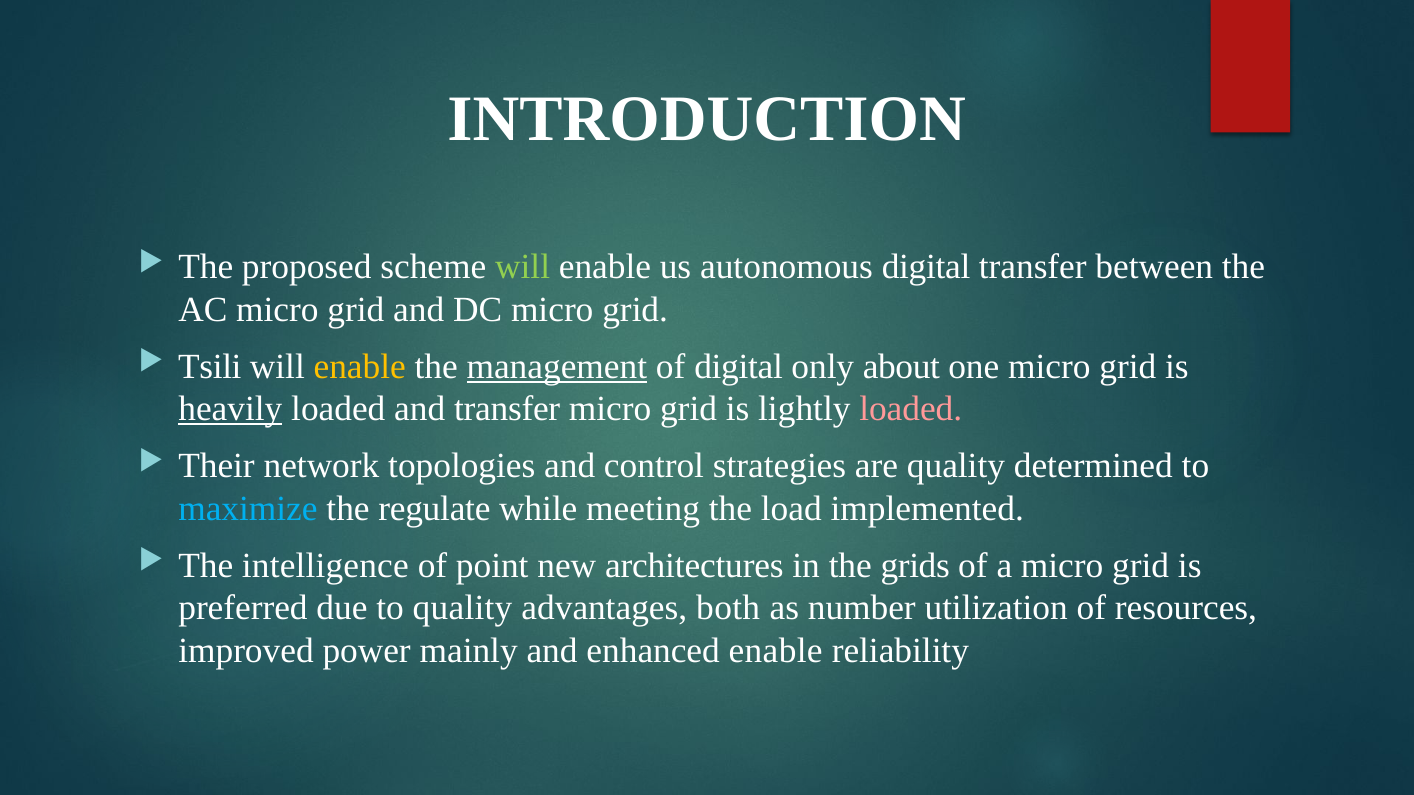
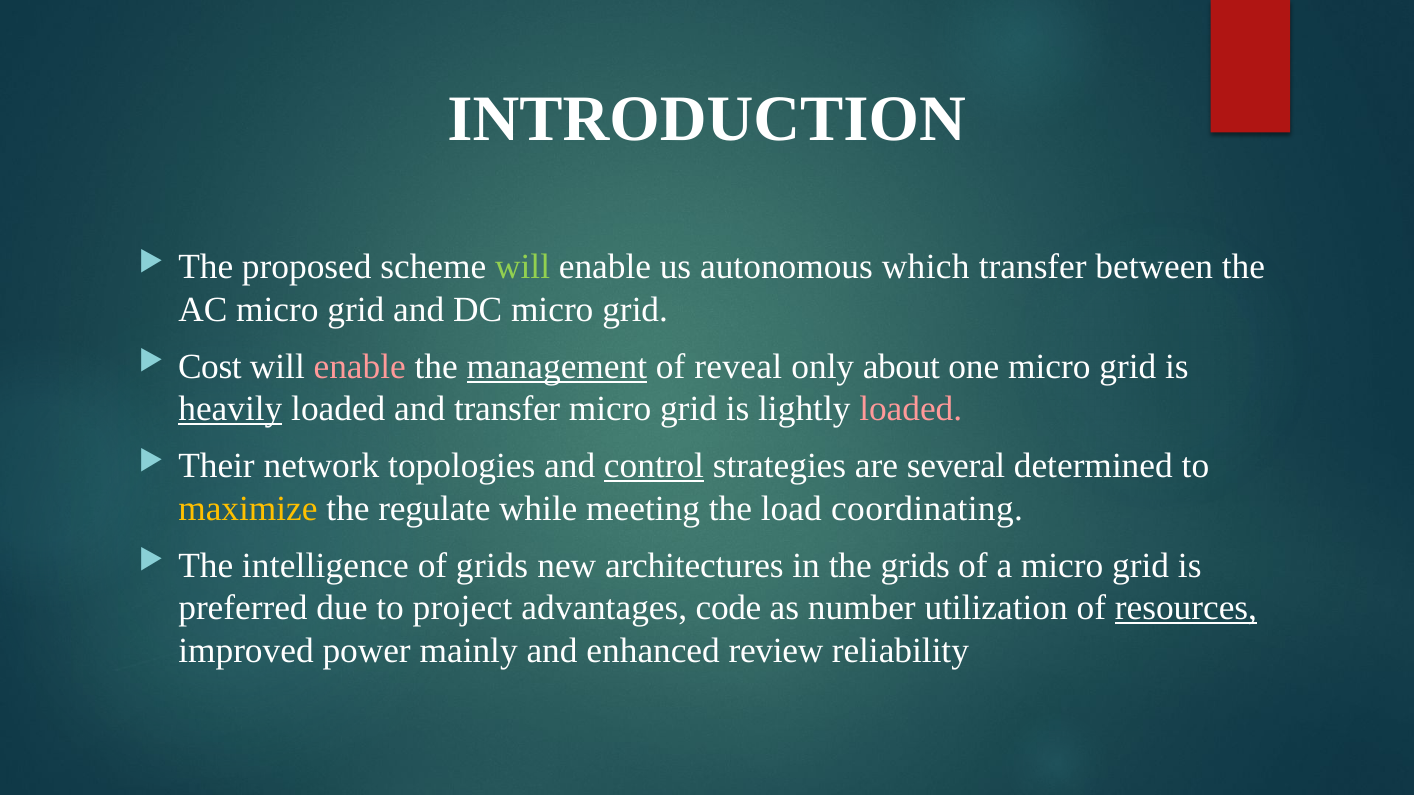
autonomous digital: digital -> which (926, 267)
Tsili: Tsili -> Cost (210, 367)
enable colour: yellow -> pink (360, 367)
of digital: digital -> reveal (738, 367)
control underline: none -> present (654, 466)
are quality: quality -> several (956, 466)
maximize colour: light blue -> yellow (248, 509)
implemented: implemented -> coordinating (927, 509)
of point: point -> grids (492, 566)
to quality: quality -> project (463, 608)
both: both -> code (729, 608)
resources underline: none -> present (1186, 608)
enhanced enable: enable -> review (776, 651)
